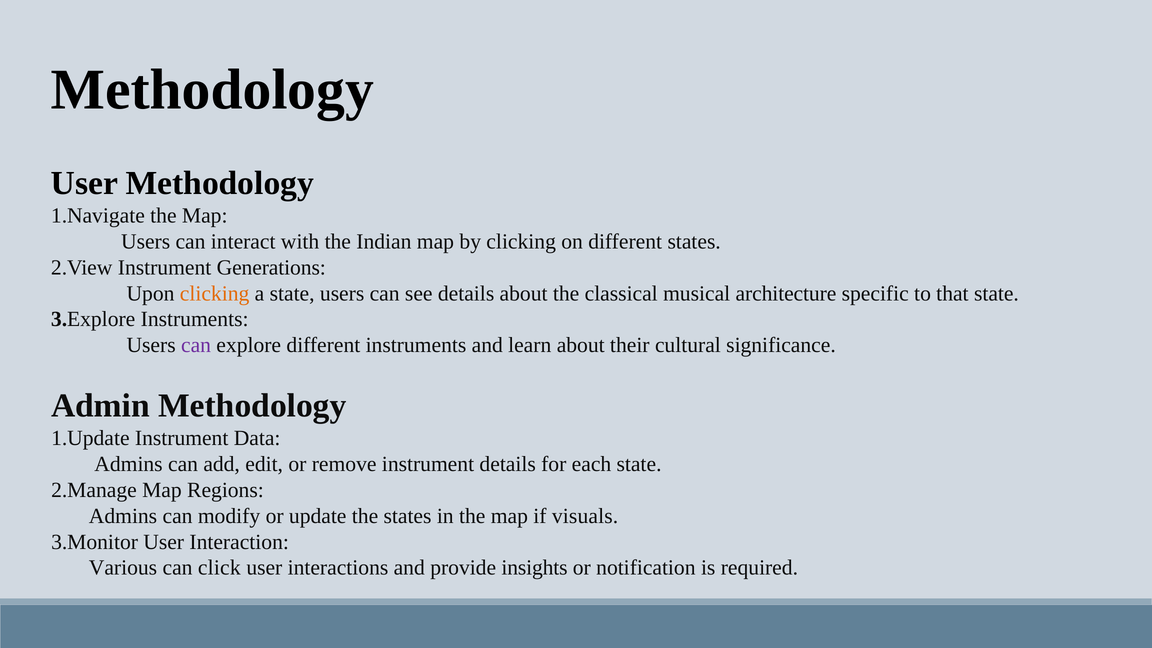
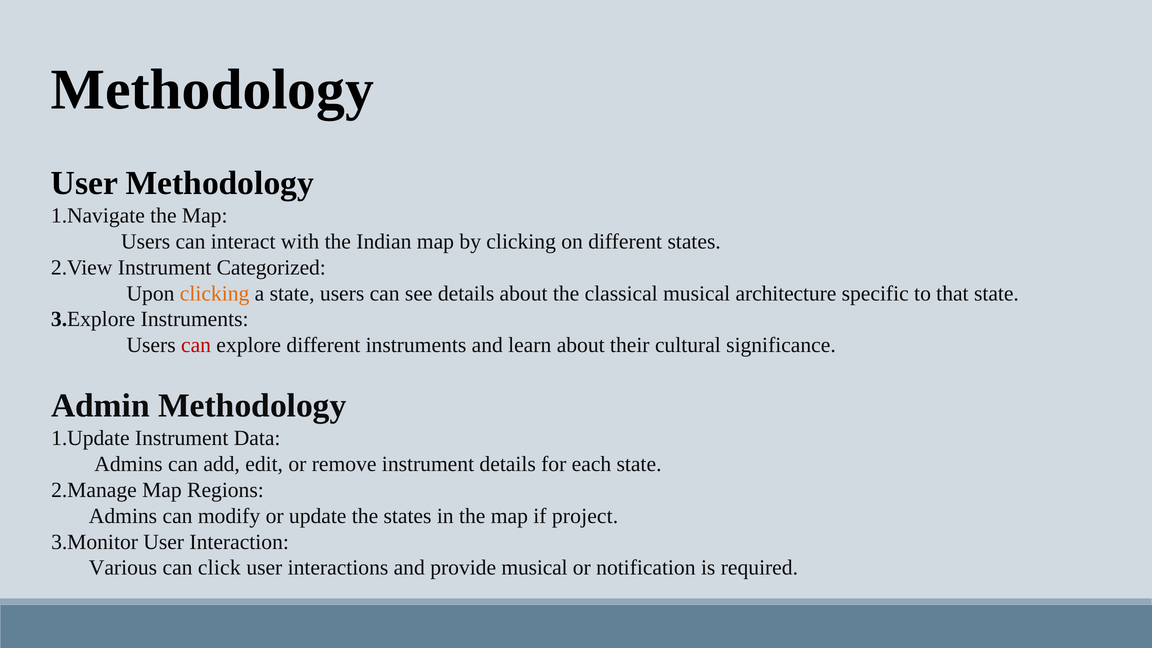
Generations: Generations -> Categorized (271, 268)
can colour: purple -> red (196, 345)
visuals: visuals -> project (585, 516)
provide insights: insights -> musical (535, 568)
